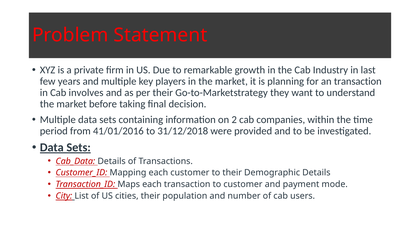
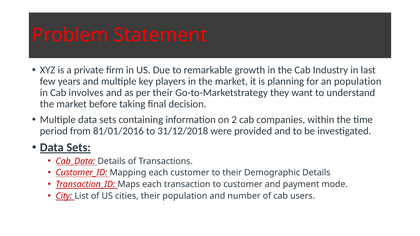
an transaction: transaction -> population (358, 81)
41/01/2016: 41/01/2016 -> 81/01/2016 (118, 131)
